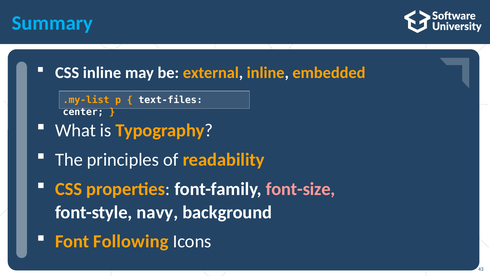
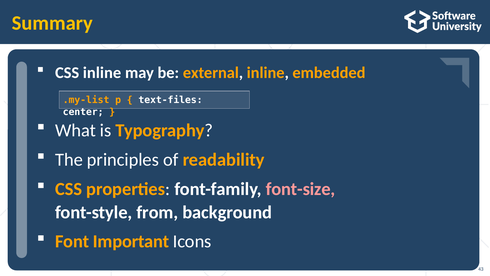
Summary colour: light blue -> yellow (52, 23)
navy: navy -> from (157, 212)
Following: Following -> Important (131, 241)
